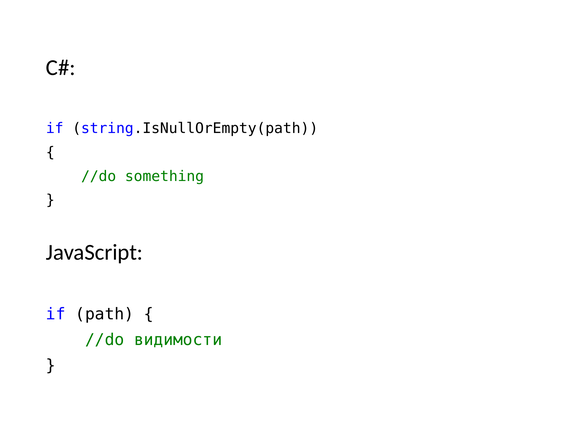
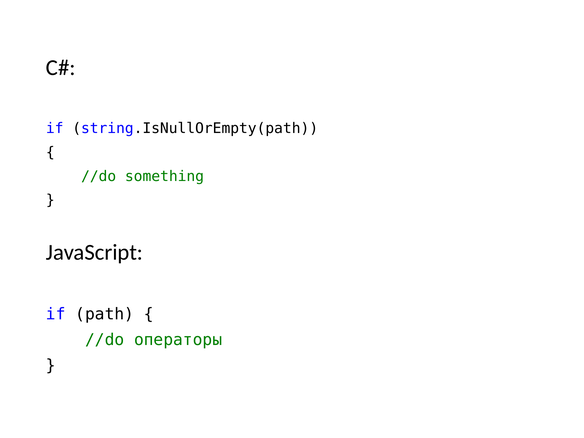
видимости: видимости -> операторы (178, 340)
